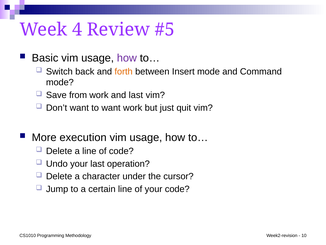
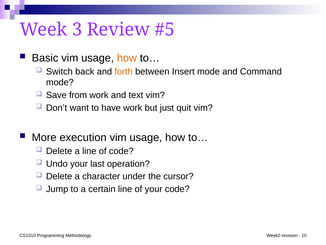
4: 4 -> 3 (77, 29)
how colour: purple -> orange (127, 58)
and last: last -> text (136, 95)
to want: want -> have (111, 108)
